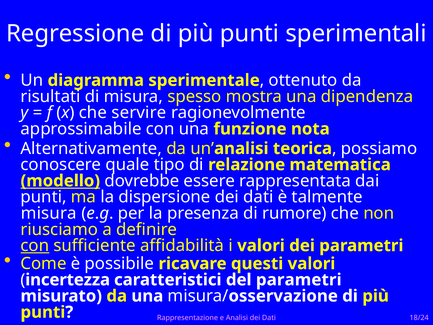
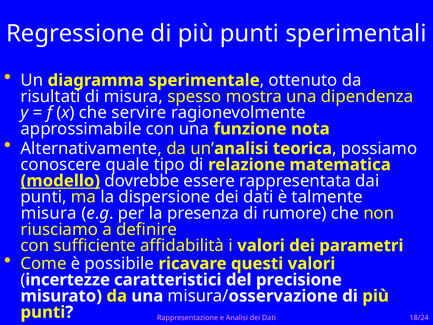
con underline: present -> none (35, 245)
incertezza: incertezza -> incertezze (68, 280)
del parametri: parametri -> precisione (299, 280)
